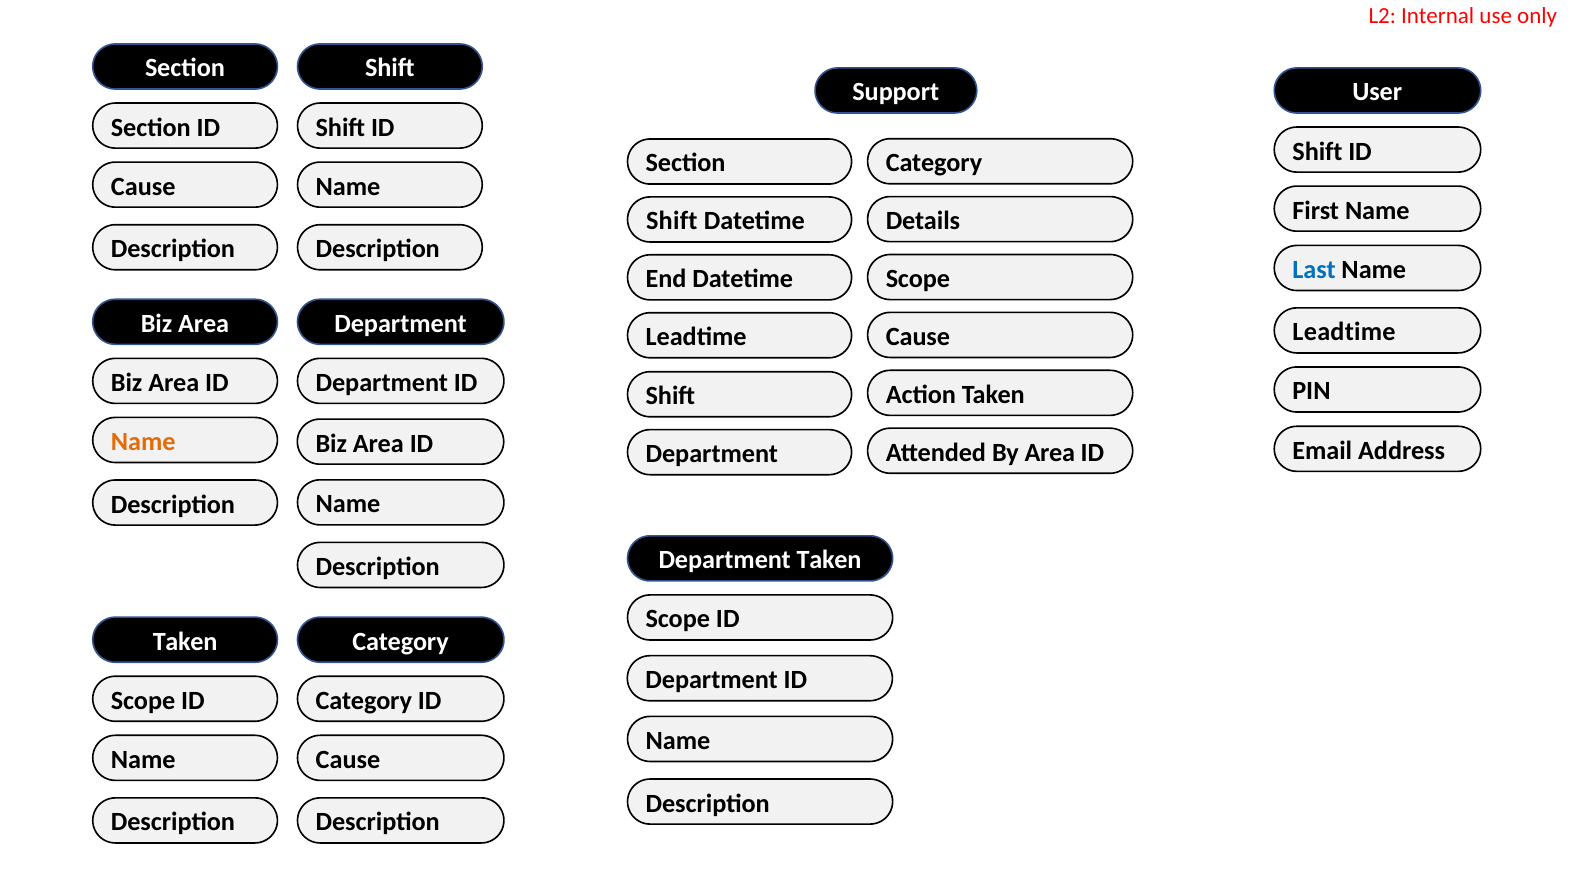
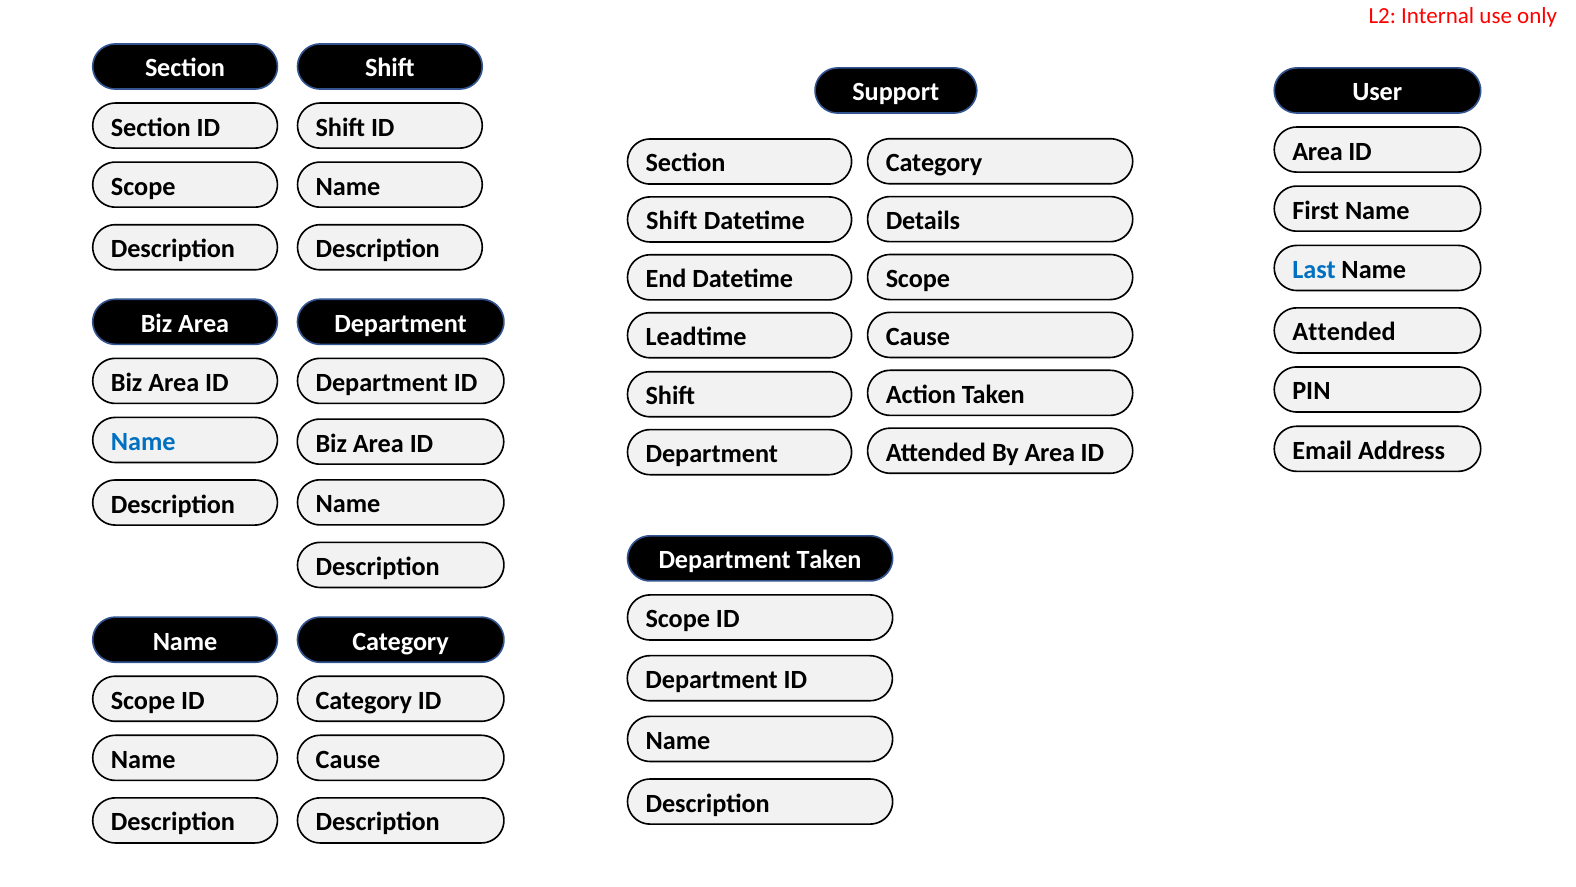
Shift: Shift -> Area (1318, 151)
Cause: Cause -> Scope (143, 186)
Leadtime: Leadtime -> Attended (1344, 332)
Name colour: orange -> blue (143, 442)
Taken: Taken -> Name (185, 641)
